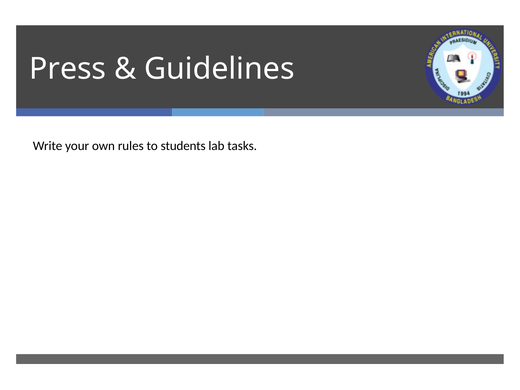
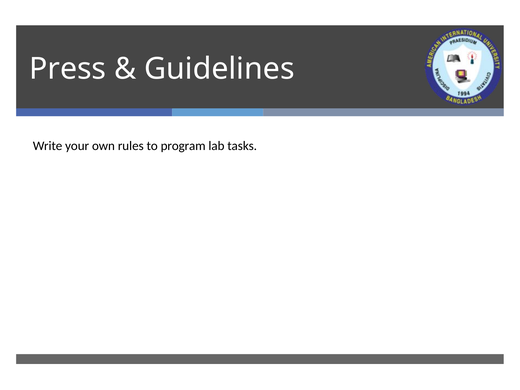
students: students -> program (183, 146)
